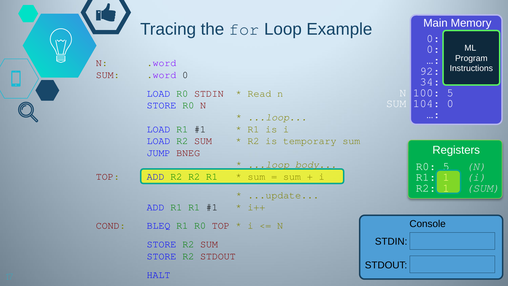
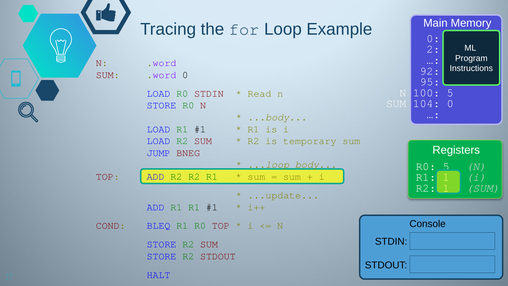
0: 0 -> 2 (433, 49)
34: 34 -> 95 (430, 82)
...loop: ...loop -> ...body (277, 117)
